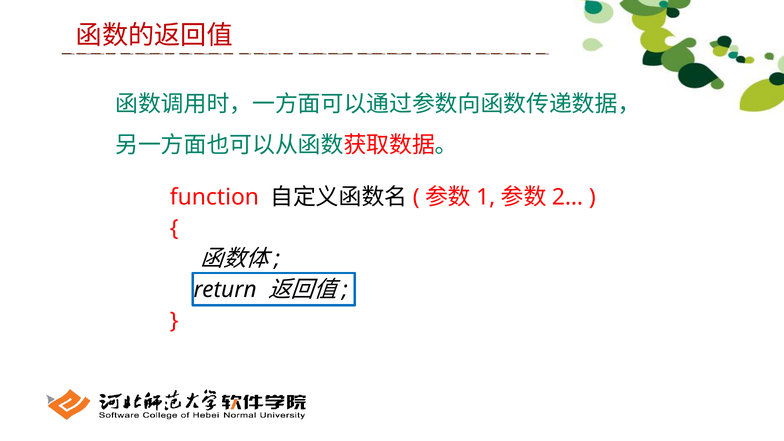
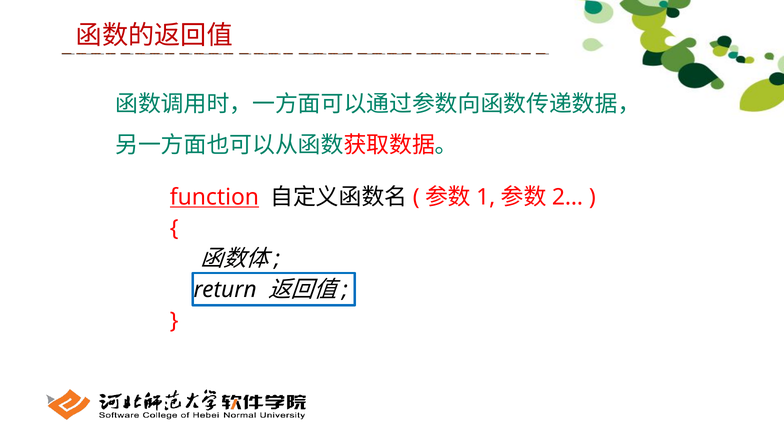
function underline: none -> present (214, 197)
